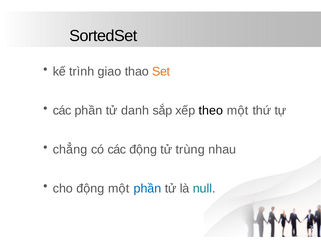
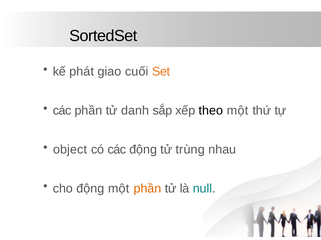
trình: trình -> phát (82, 72)
thao: thao -> cuối (137, 72)
chẳng: chẳng -> object (70, 150)
phần colour: blue -> orange (147, 189)
